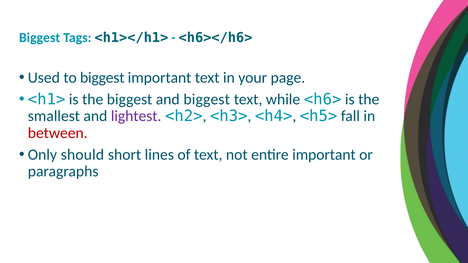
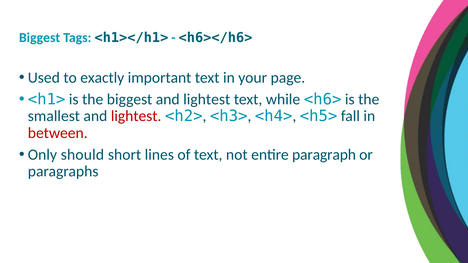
to biggest: biggest -> exactly (102, 78)
biggest and biggest: biggest -> lightest (207, 99)
lightest colour: purple -> red (136, 116)
entire important: important -> paragraph (324, 155)
